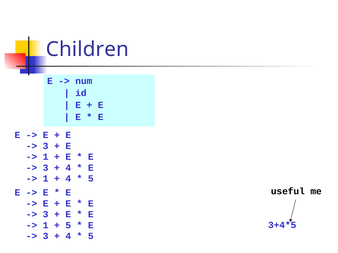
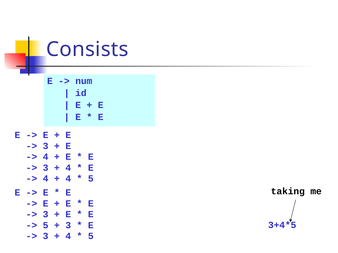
Children: Children -> Consists (87, 49)
1: 1 -> 4 (46, 157)
1: 1 -> 4 (46, 179)
useful: useful -> taking (288, 192)
1: 1 -> 5 (46, 226)
5: 5 -> 3 (68, 226)
